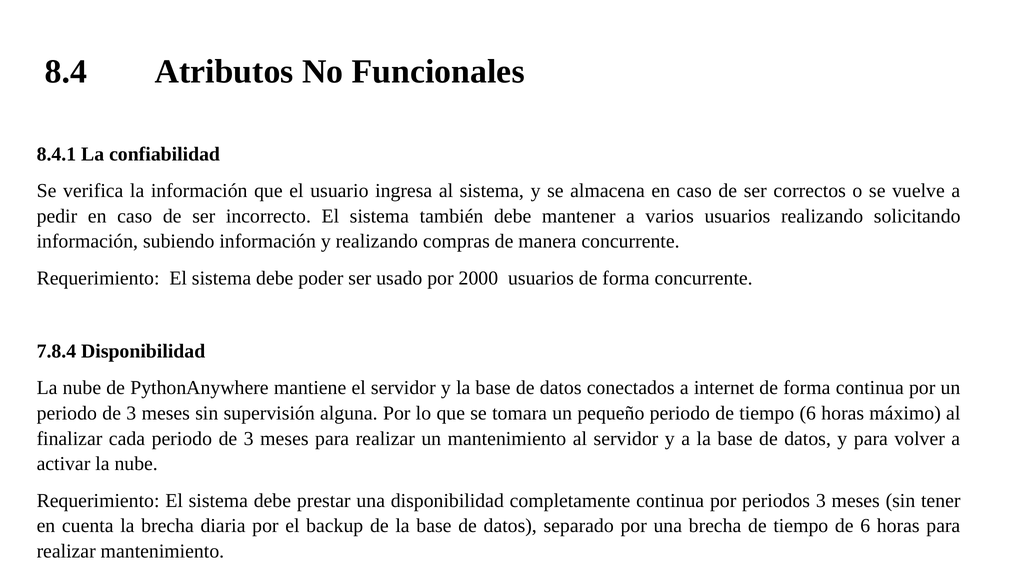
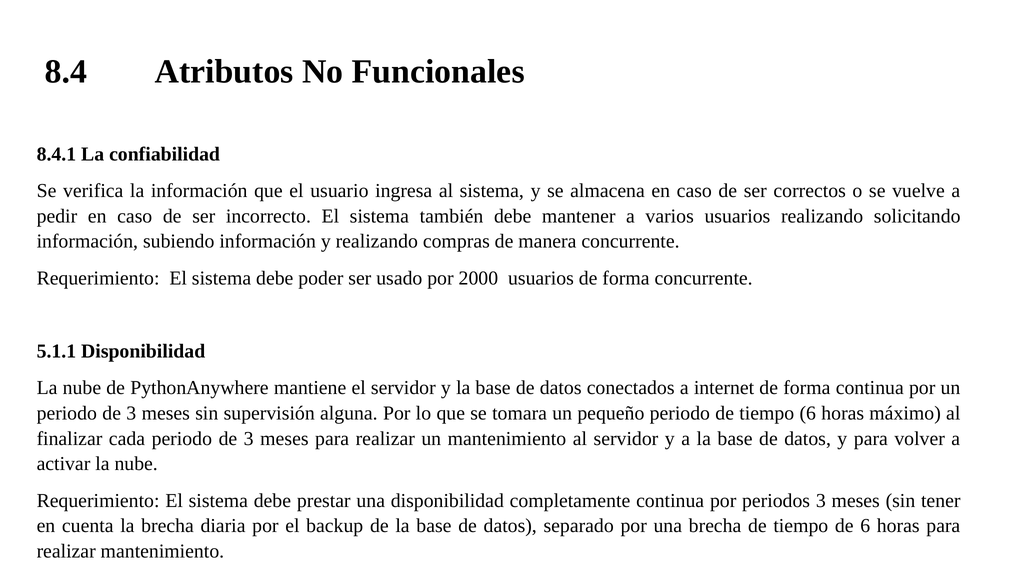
7.8.4: 7.8.4 -> 5.1.1 (56, 351)
